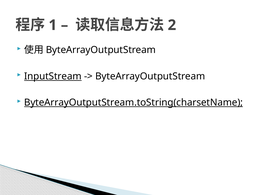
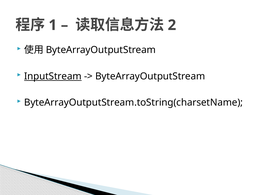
ByteArrayOutputStream.toString(charsetName underline: present -> none (134, 102)
